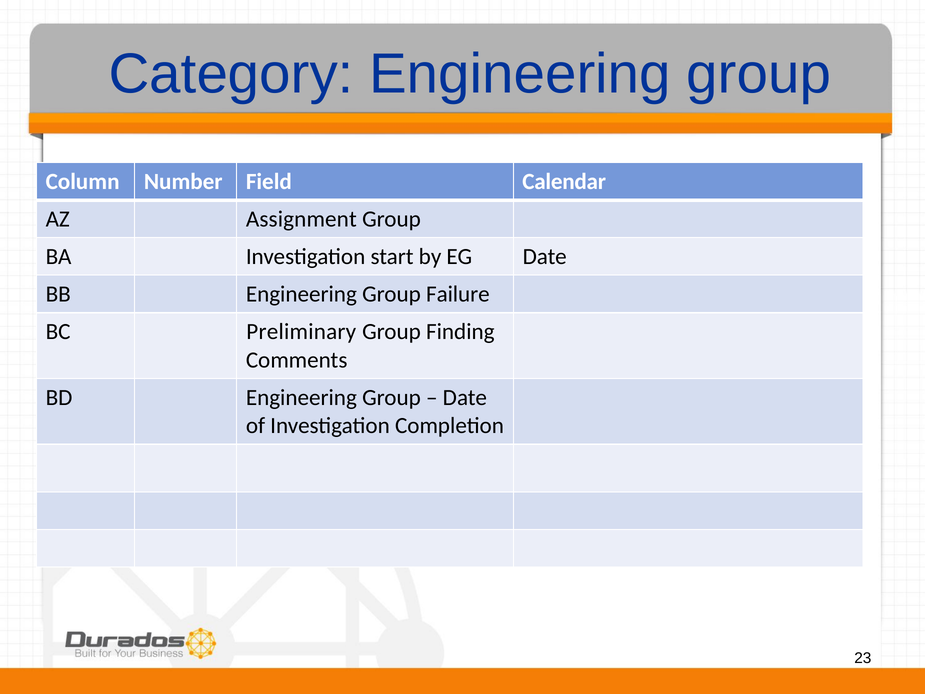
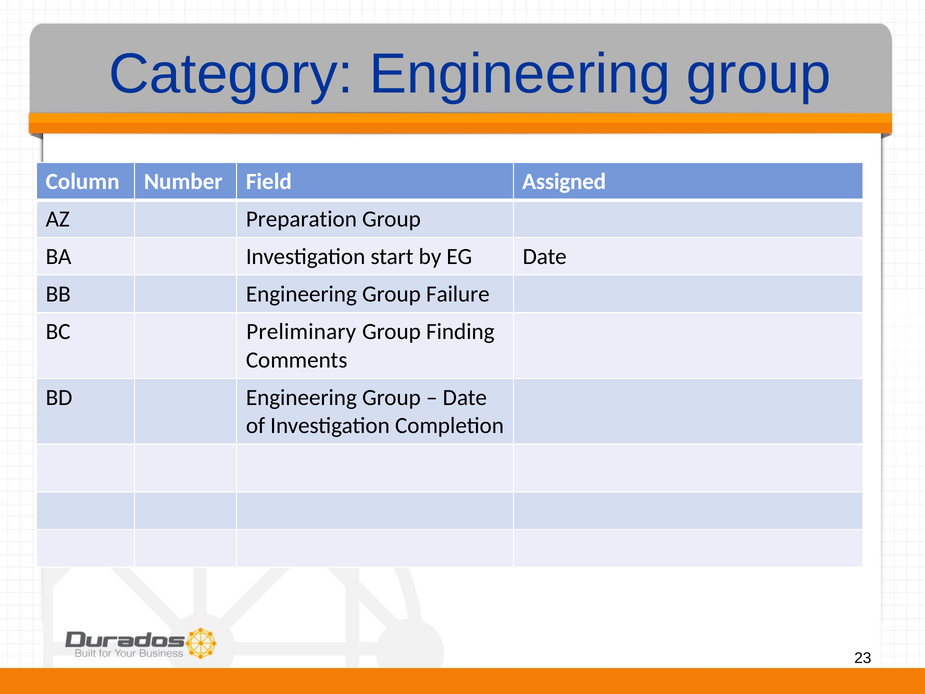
Calendar: Calendar -> Assigned (564, 182)
Assignment: Assignment -> Preparation (301, 219)
